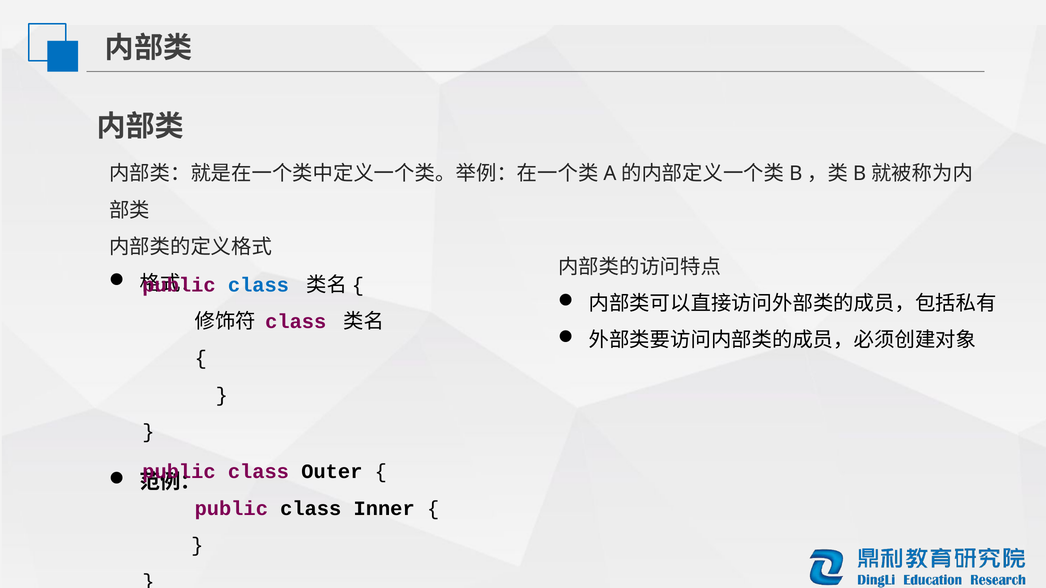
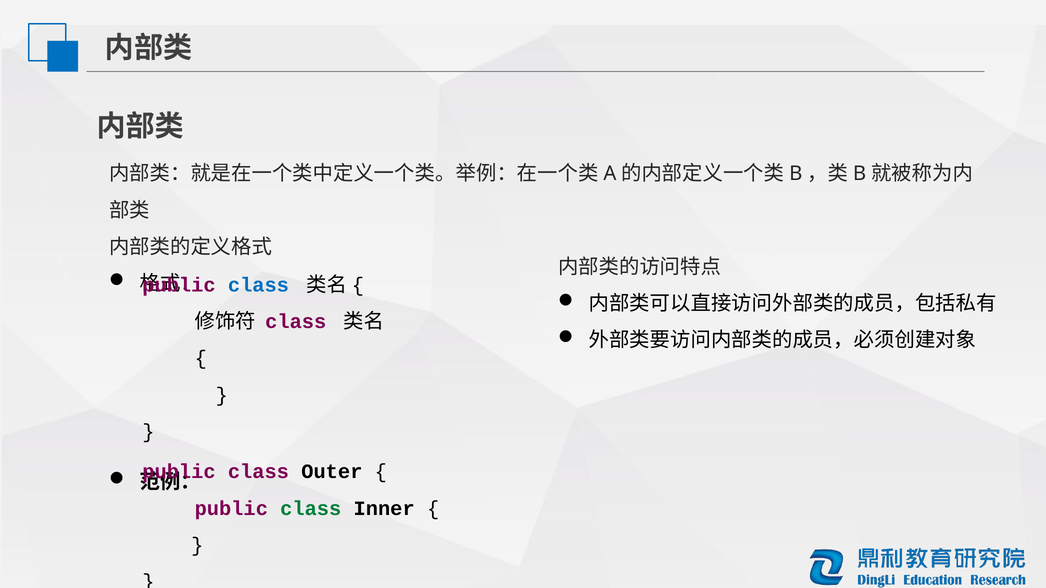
class colour: black -> green (311, 509)
